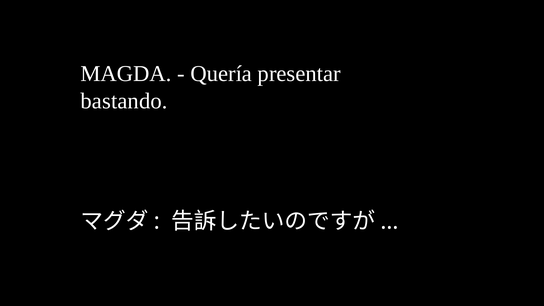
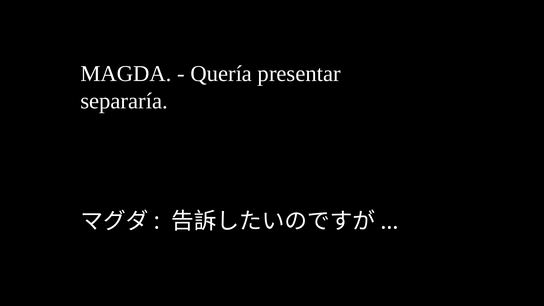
bastando: bastando -> separaría (124, 101)
